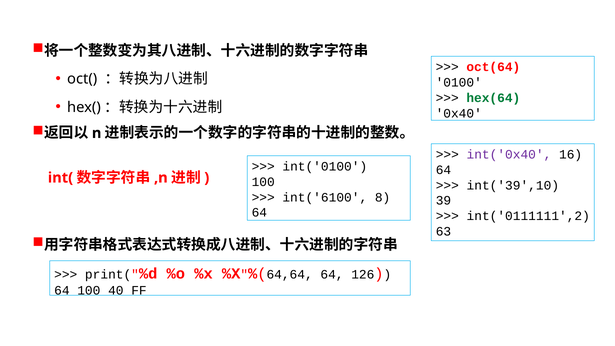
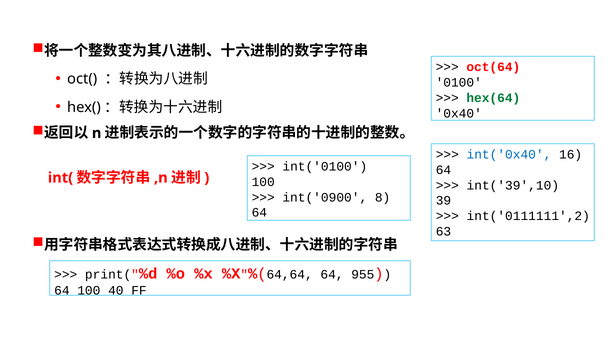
int('0x40 colour: purple -> blue (509, 155)
int('6100: int('6100 -> int('0900 (325, 197)
126: 126 -> 955 (363, 274)
